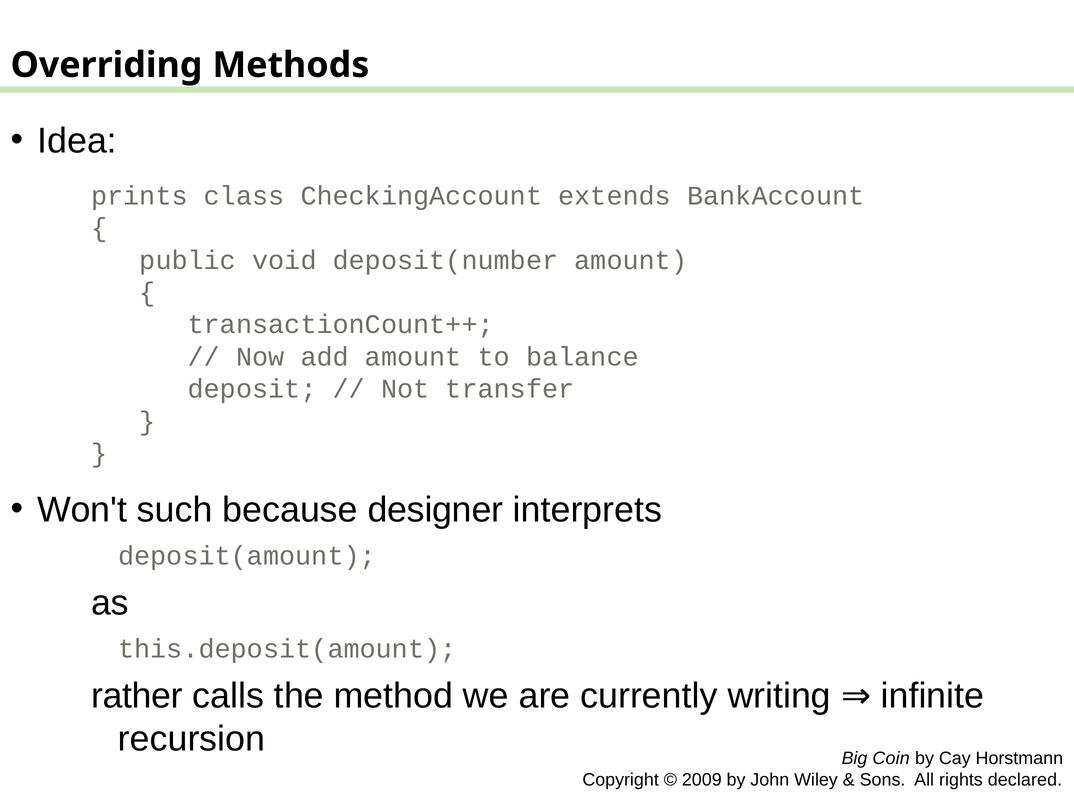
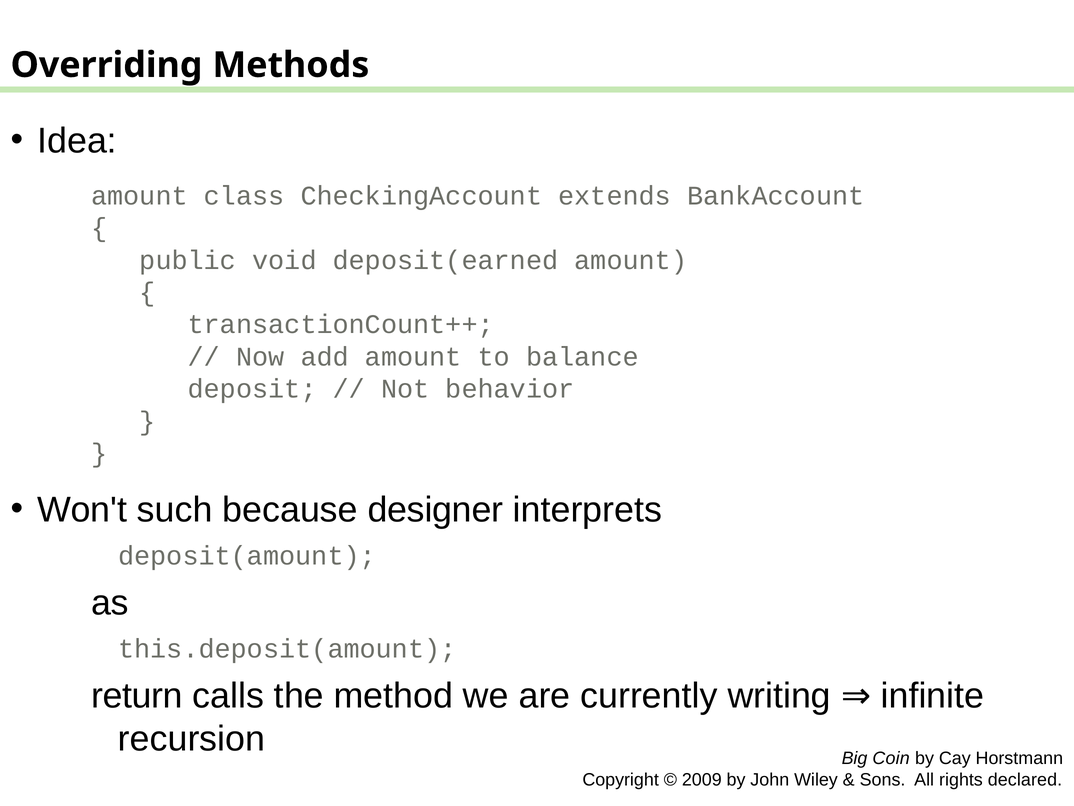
prints: prints -> amount (139, 196)
deposit(number: deposit(number -> deposit(earned (445, 260)
transfer: transfer -> behavior (510, 389)
rather: rather -> return (137, 696)
